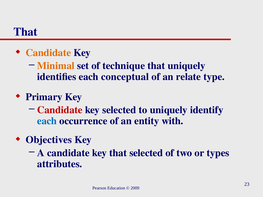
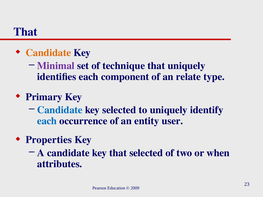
Minimal colour: orange -> purple (56, 66)
conceptual: conceptual -> component (125, 77)
Candidate colour: red -> blue (60, 110)
with: with -> user (172, 121)
Objectives: Objectives -> Properties (49, 140)
types: types -> when (218, 153)
